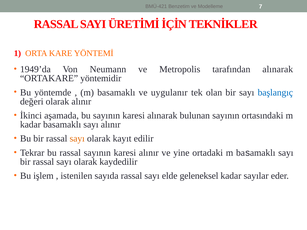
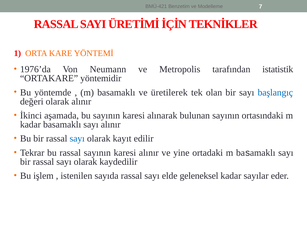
1949’da: 1949’da -> 1976’da (35, 69)
tarafından alınarak: alınarak -> istatistik (278, 69)
uygulanır: uygulanır -> üretilerek (169, 93)
sayı colour: orange -> blue (77, 139)
